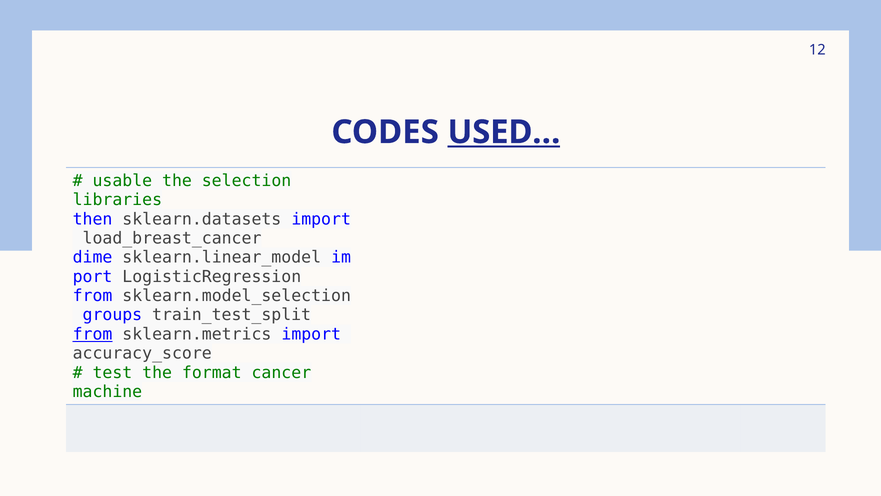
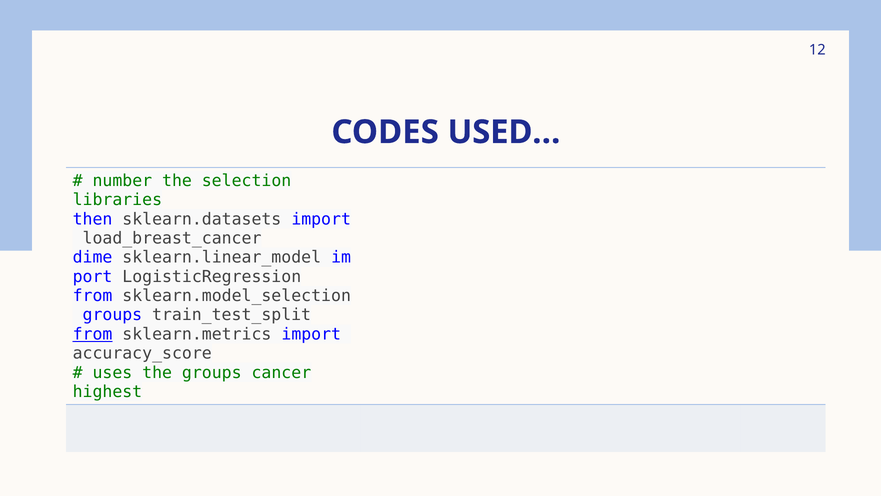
USED… underline: present -> none (504, 132)
usable: usable -> number (122, 181)
test: test -> uses (112, 372)
the format: format -> groups (212, 372)
machine: machine -> highest (107, 391)
